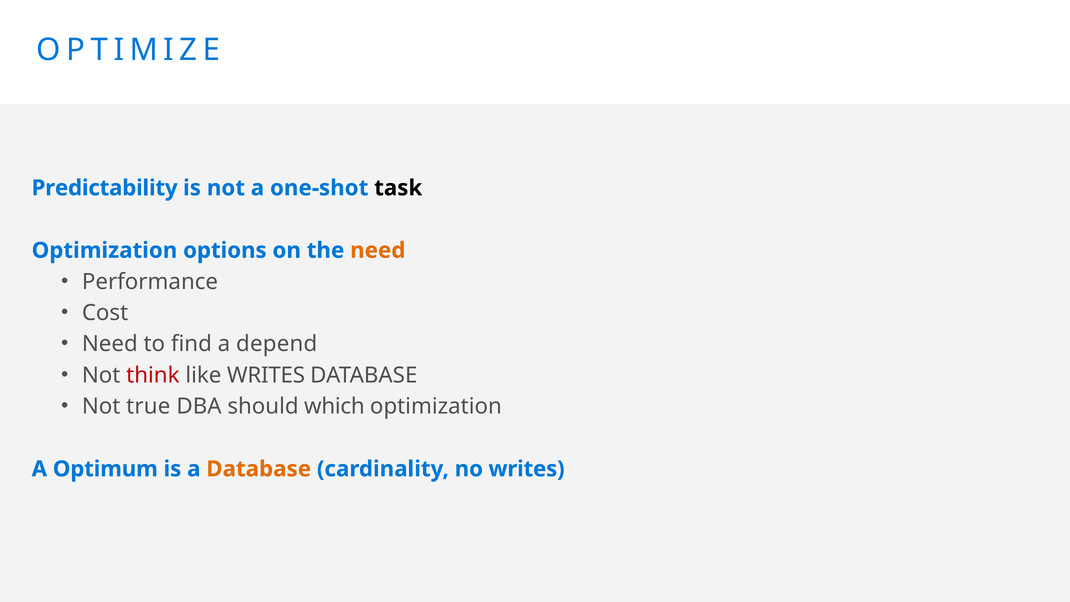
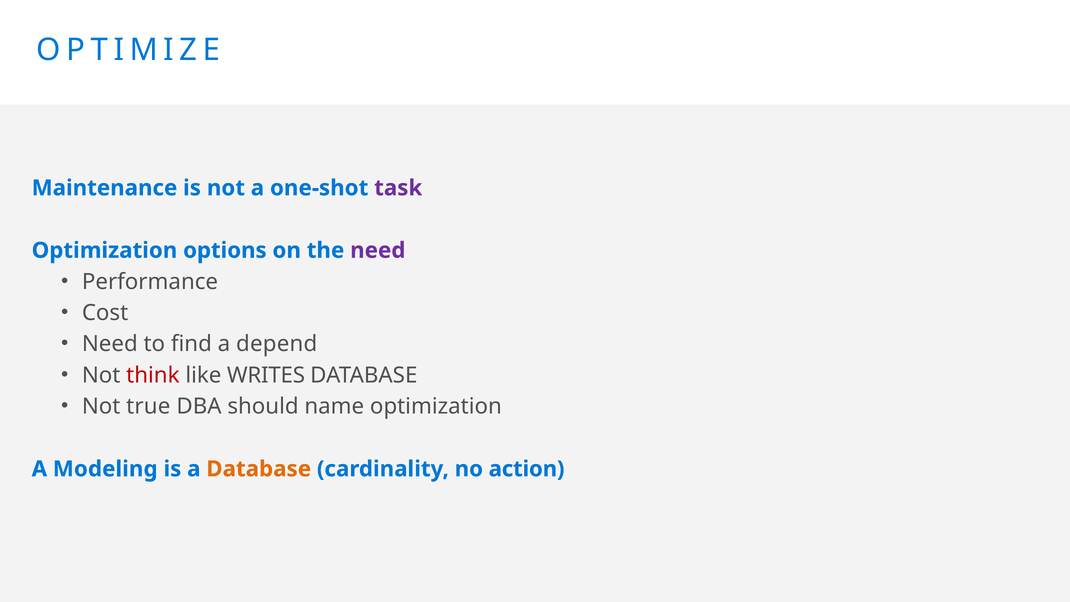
Predictability: Predictability -> Maintenance (104, 188)
task colour: black -> purple (398, 188)
need colour: orange -> purple (378, 250)
which: which -> name (334, 406)
Optimum: Optimum -> Modeling (105, 469)
no writes: writes -> action (527, 469)
